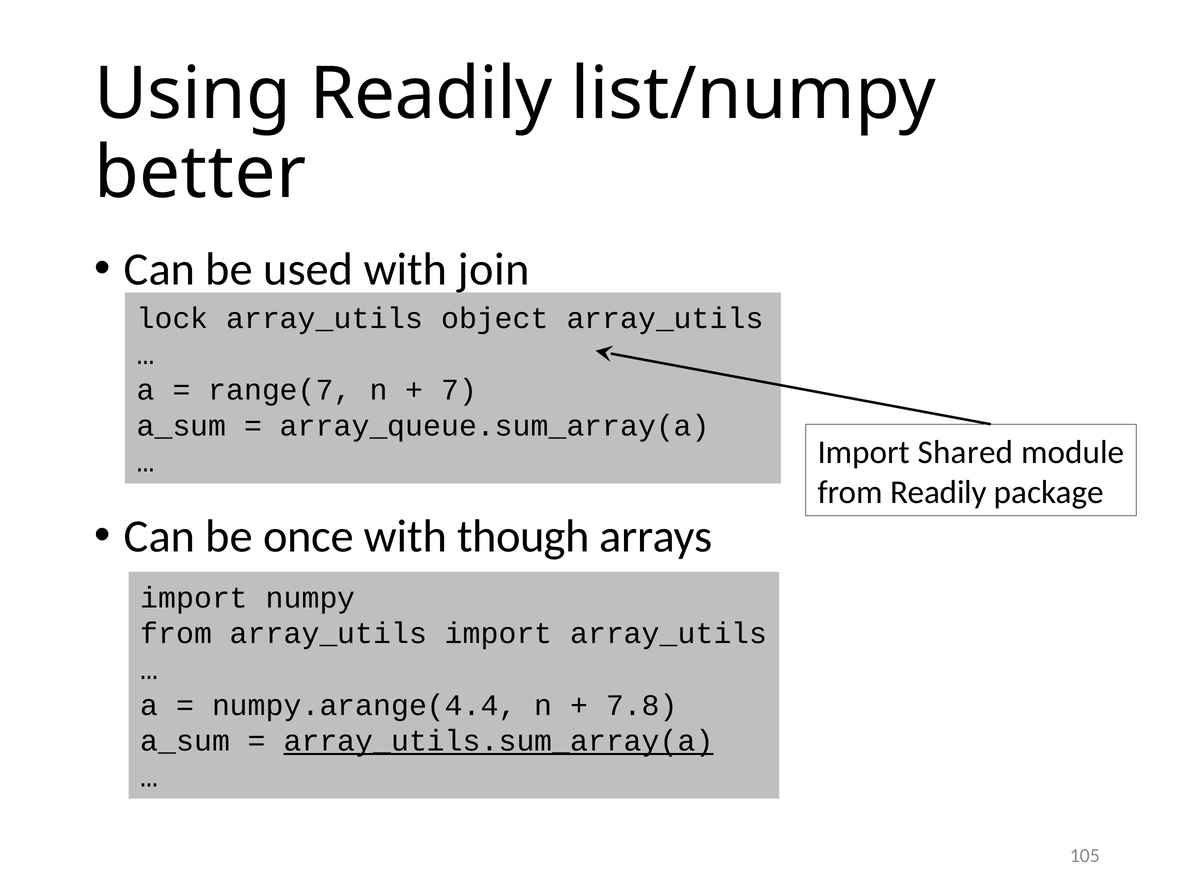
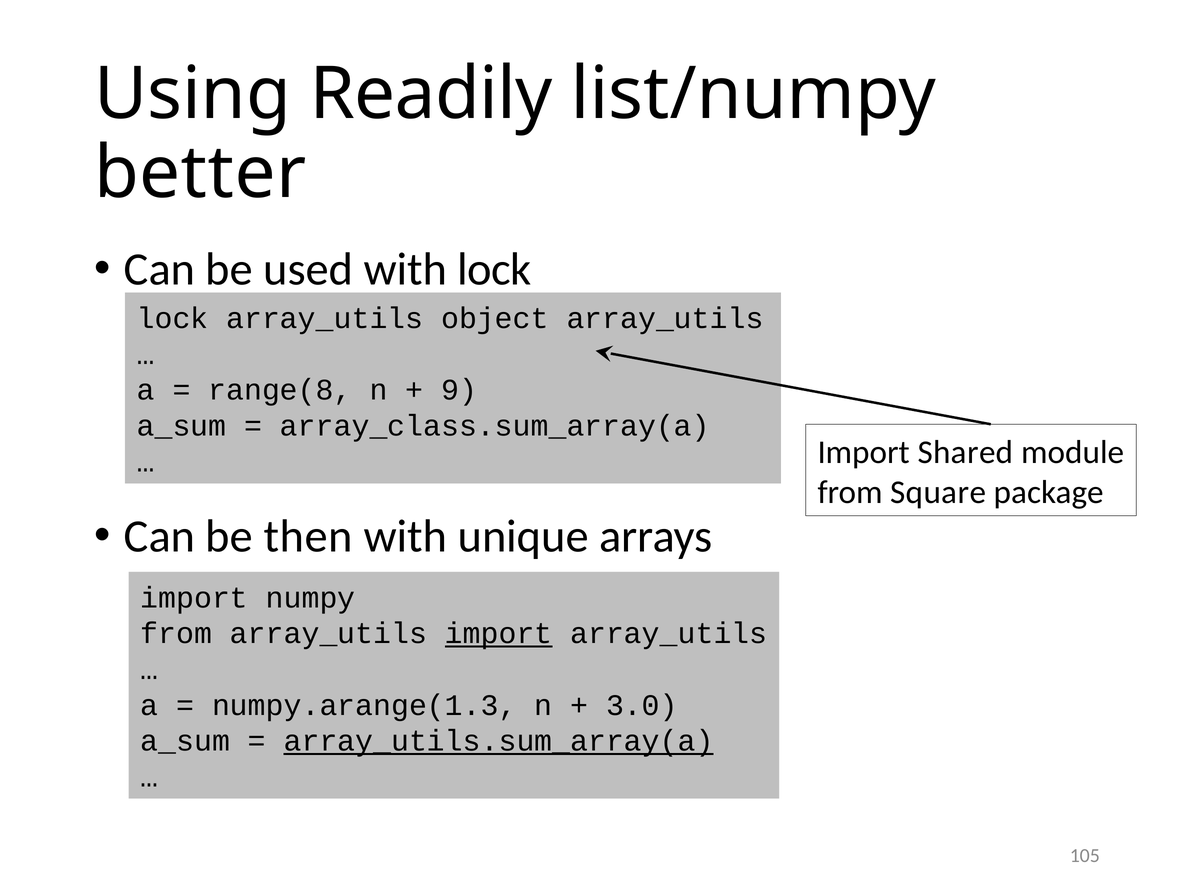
with join: join -> lock (494, 269)
range(7: range(7 -> range(8 (280, 390)
7: 7 -> 9 (459, 390)
array_queue.sum_array(a: array_queue.sum_array(a -> array_class.sum_array(a (495, 426)
from Readily: Readily -> Square (938, 492)
once: once -> then (308, 536)
though: though -> unique (523, 536)
import underline: none -> present (499, 633)
numpy.arange(4.4: numpy.arange(4.4 -> numpy.arange(1.3 (364, 705)
7.8: 7.8 -> 3.0 (642, 705)
